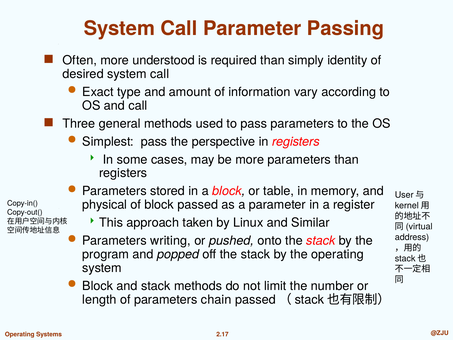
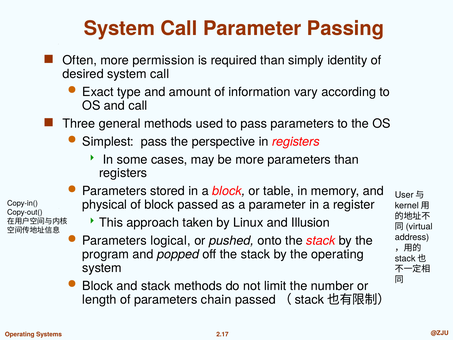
understood: understood -> permission (164, 60)
Similar: Similar -> Illusion (311, 223)
writing: writing -> logical (170, 241)
